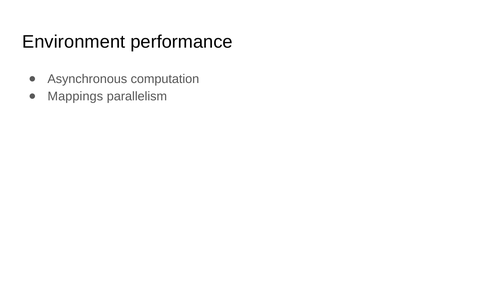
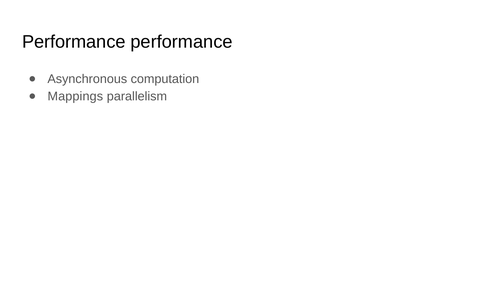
Environment: Environment -> Performance (74, 42)
